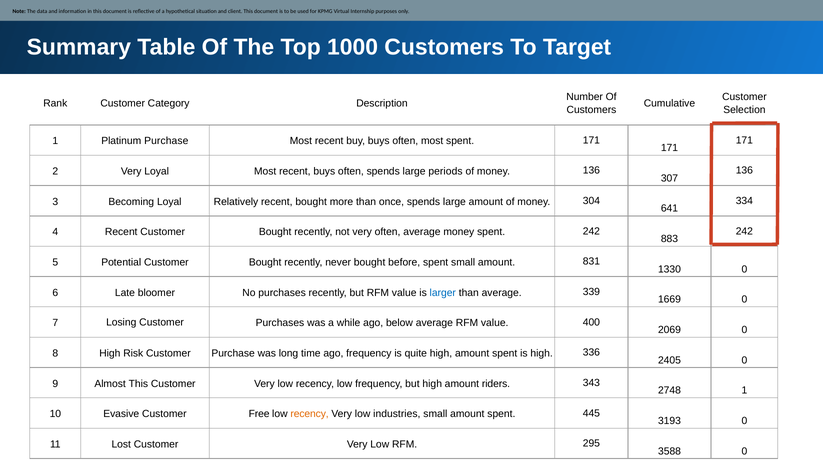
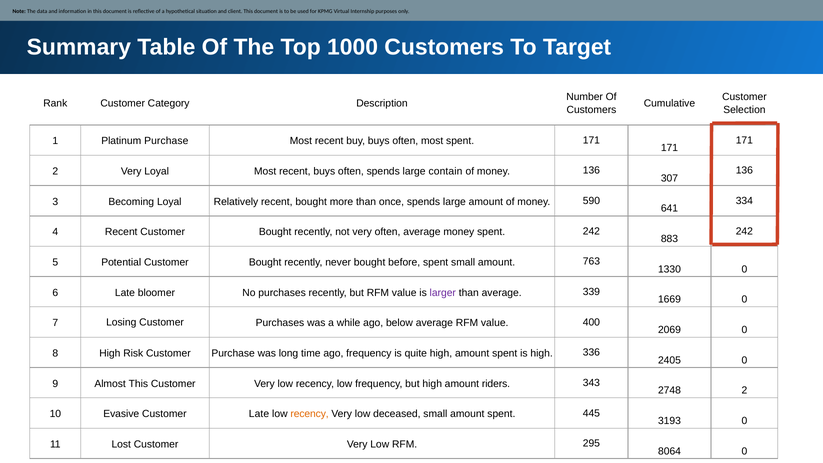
periods: periods -> contain (445, 171)
304: 304 -> 590 (591, 201)
831: 831 -> 763 (591, 262)
larger colour: blue -> purple (443, 293)
2748 1: 1 -> 2 (744, 391)
Customer Free: Free -> Late (259, 414)
industries: industries -> deceased (397, 414)
3588: 3588 -> 8064 (670, 451)
